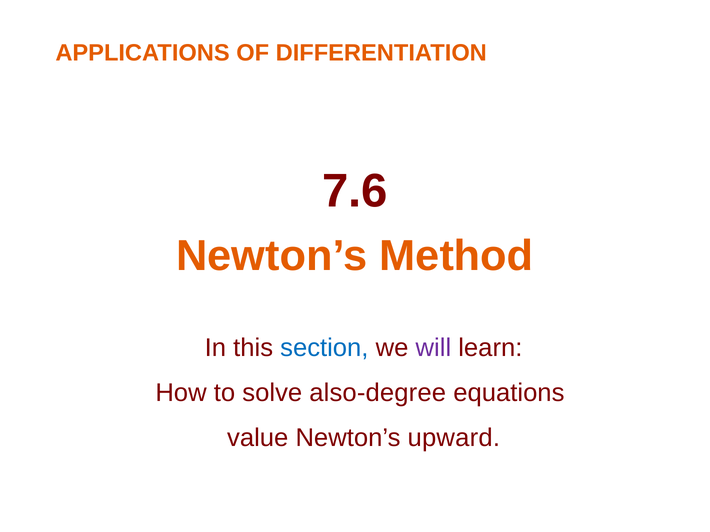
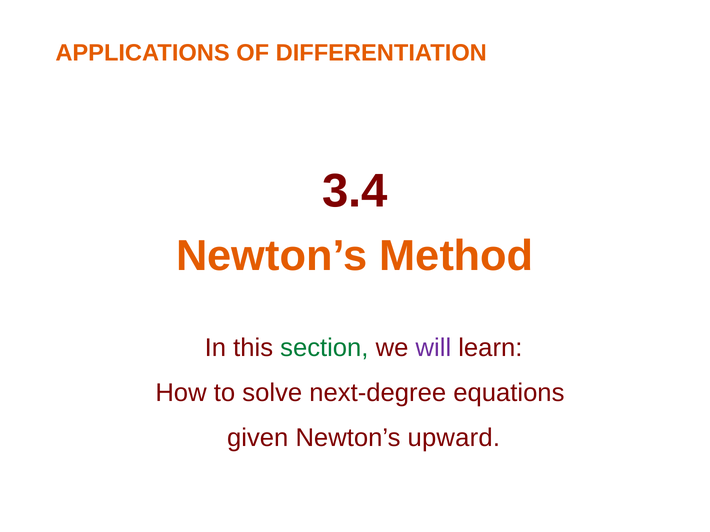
7.6: 7.6 -> 3.4 (355, 191)
section colour: blue -> green (324, 348)
also-degree: also-degree -> next-degree (378, 393)
value: value -> given (258, 438)
